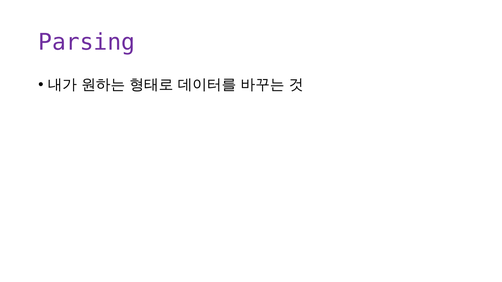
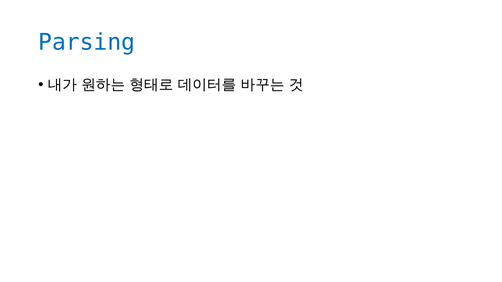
Parsing colour: purple -> blue (87, 42)
